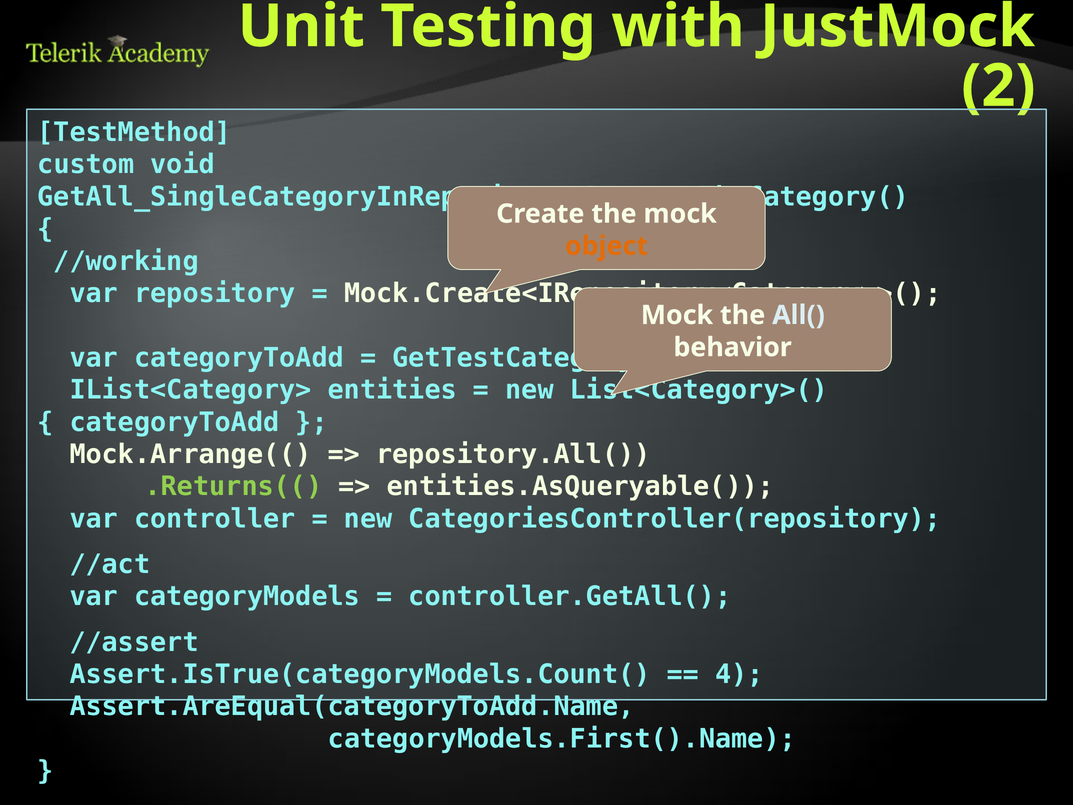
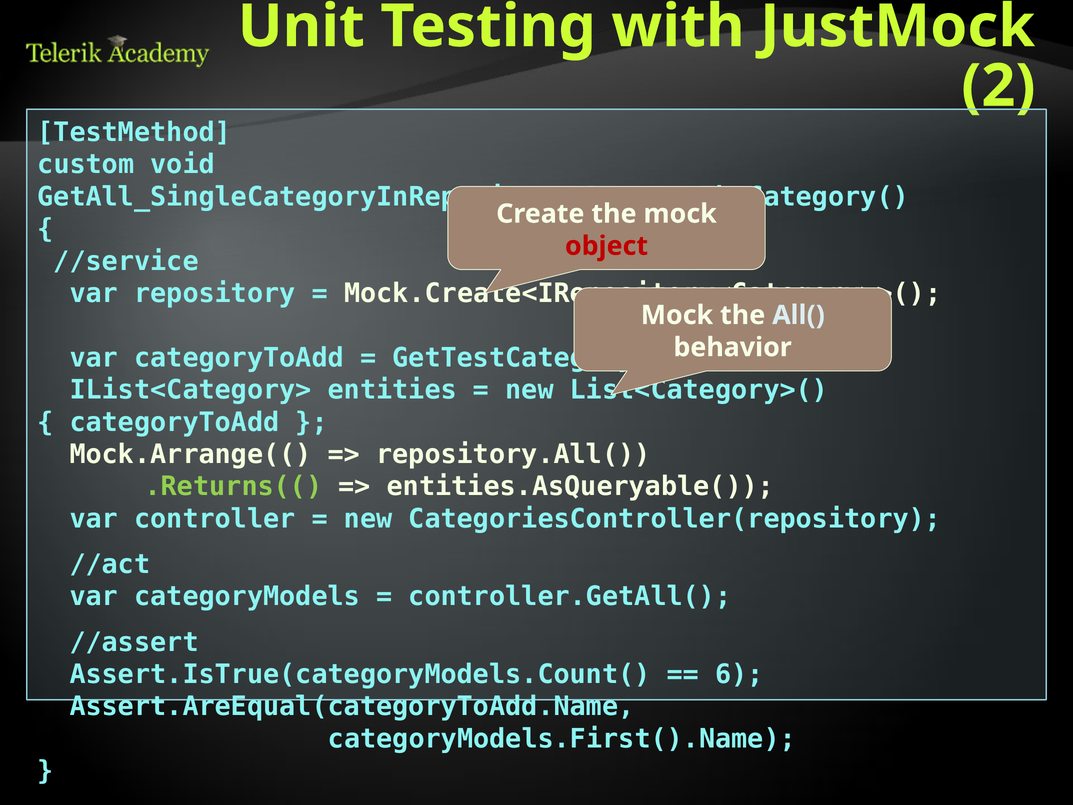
object colour: orange -> red (606, 246)
//working: //working -> //service (126, 261)
4: 4 -> 6 (739, 674)
